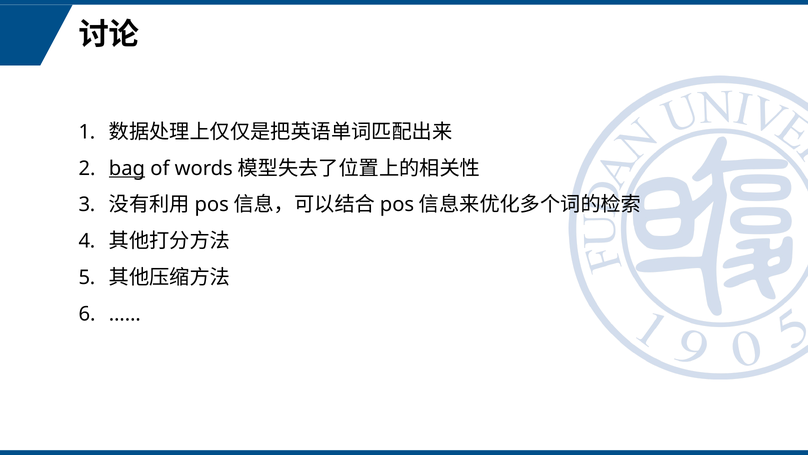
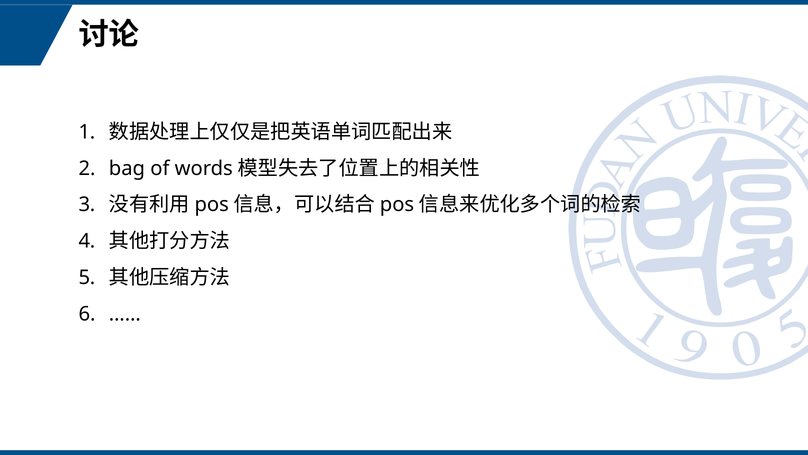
bag underline: present -> none (127, 168)
